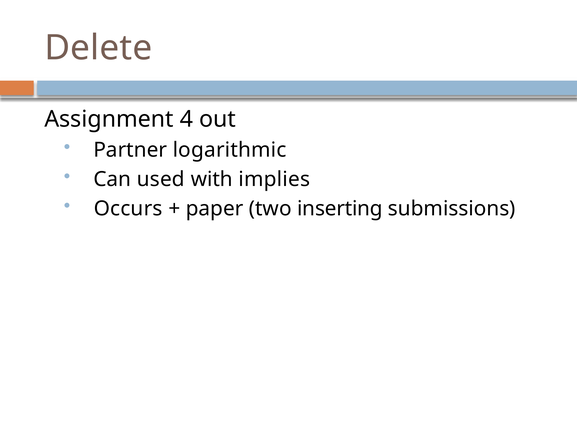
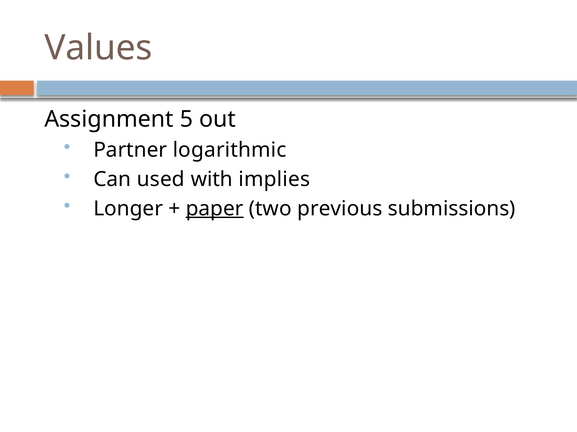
Delete: Delete -> Values (98, 48)
4: 4 -> 5 (186, 119)
Occurs: Occurs -> Longer (128, 209)
paper underline: none -> present (215, 209)
inserting: inserting -> previous (340, 209)
